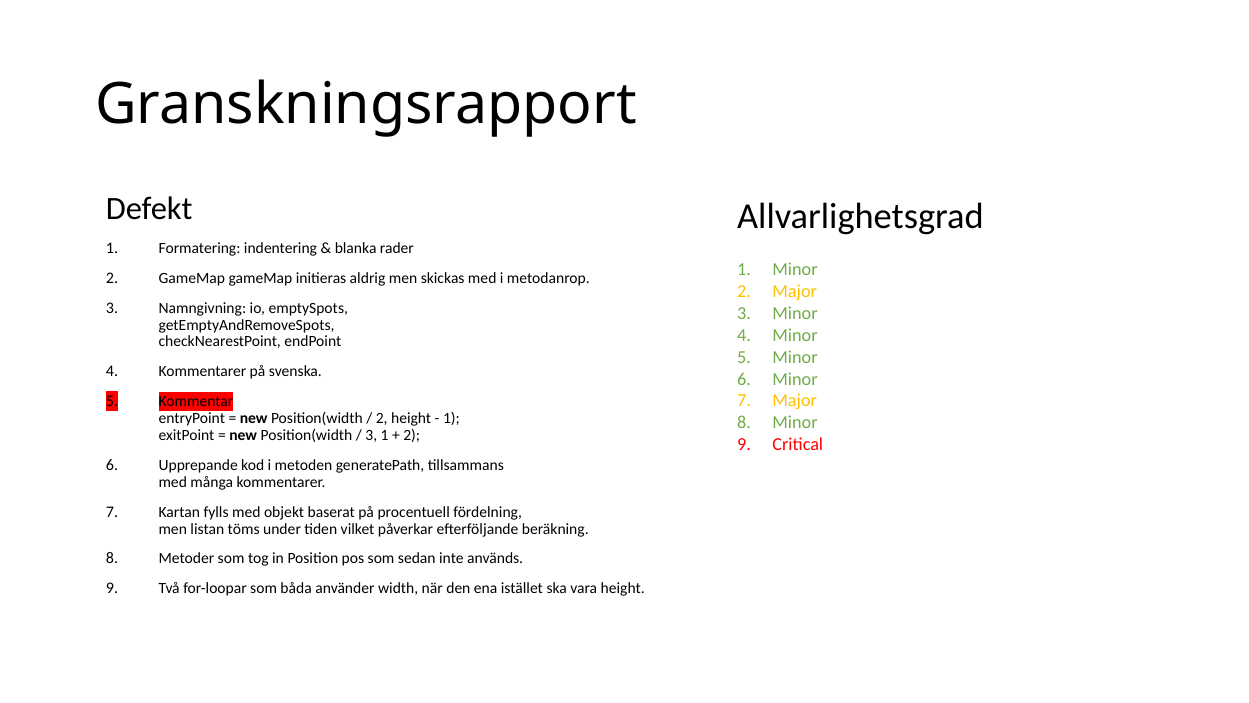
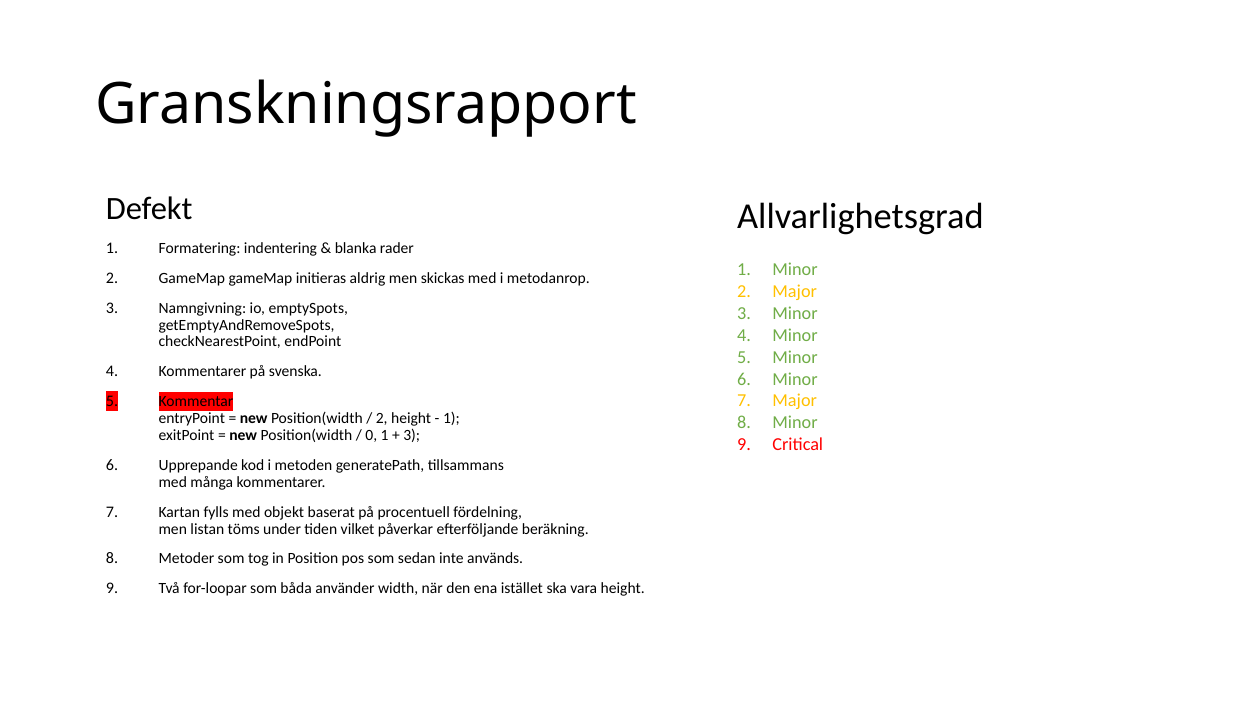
3: 3 -> 0 (371, 435)
2: 2 -> 3 (412, 435)
